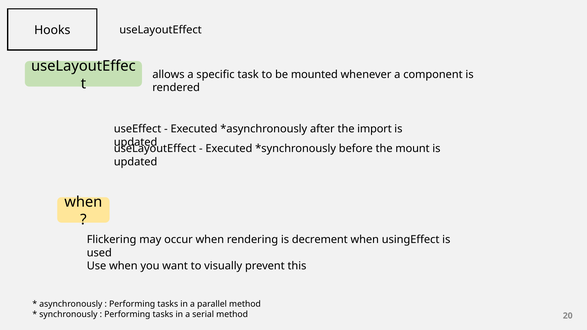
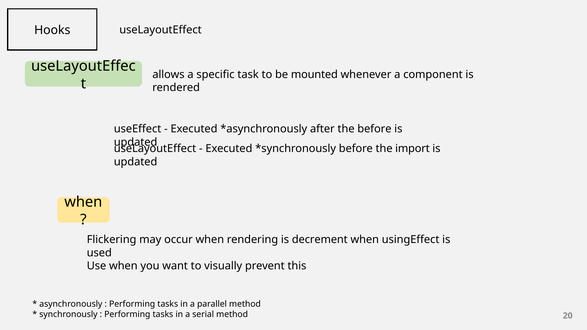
the import: import -> before (374, 129)
mount: mount -> import (413, 149)
